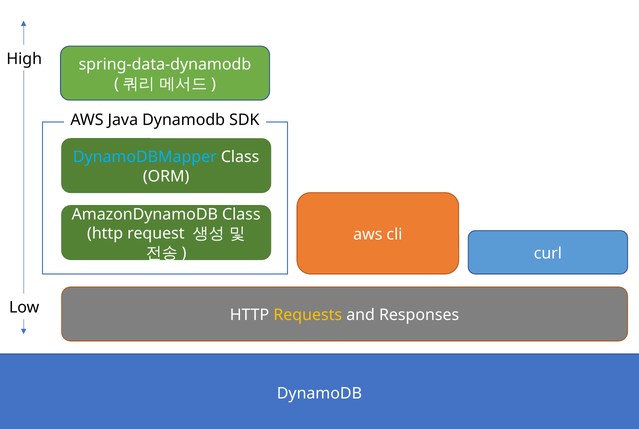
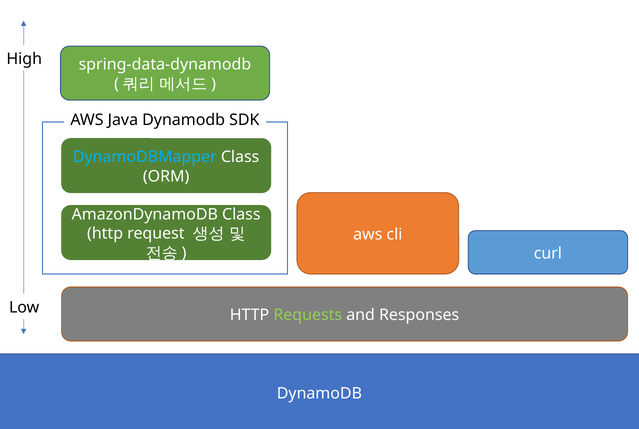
Requests colour: yellow -> light green (308, 315)
